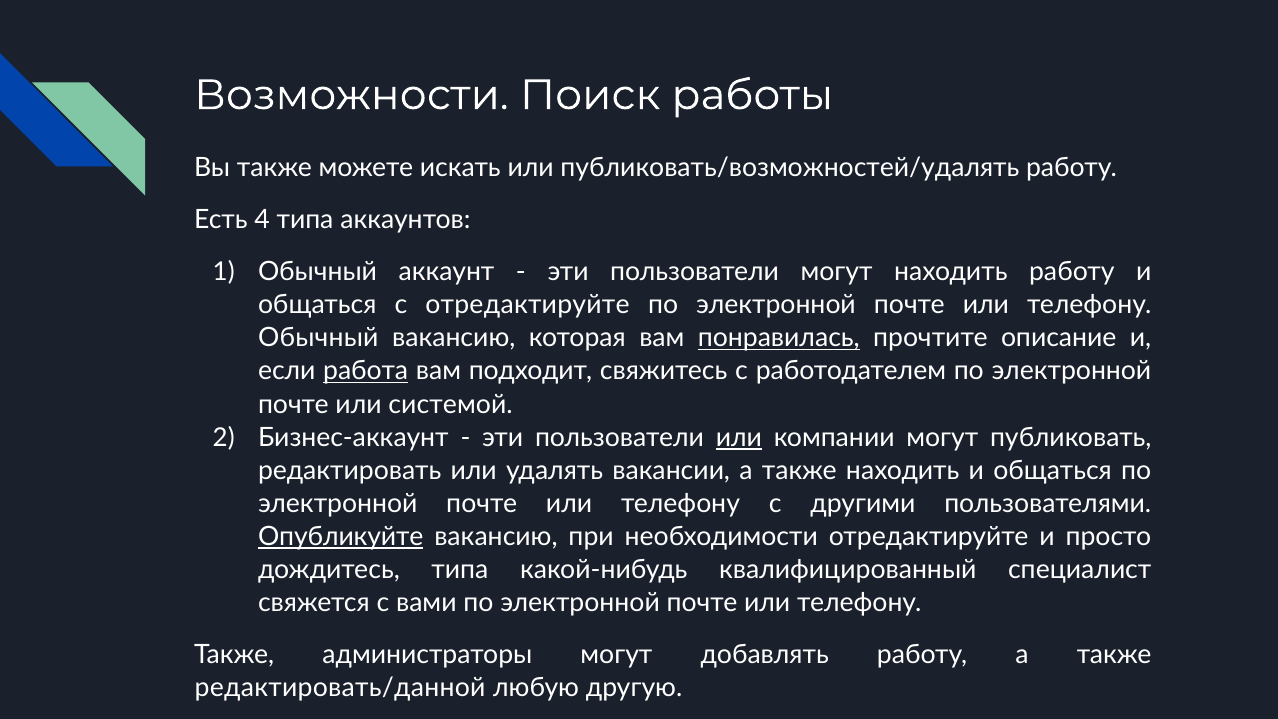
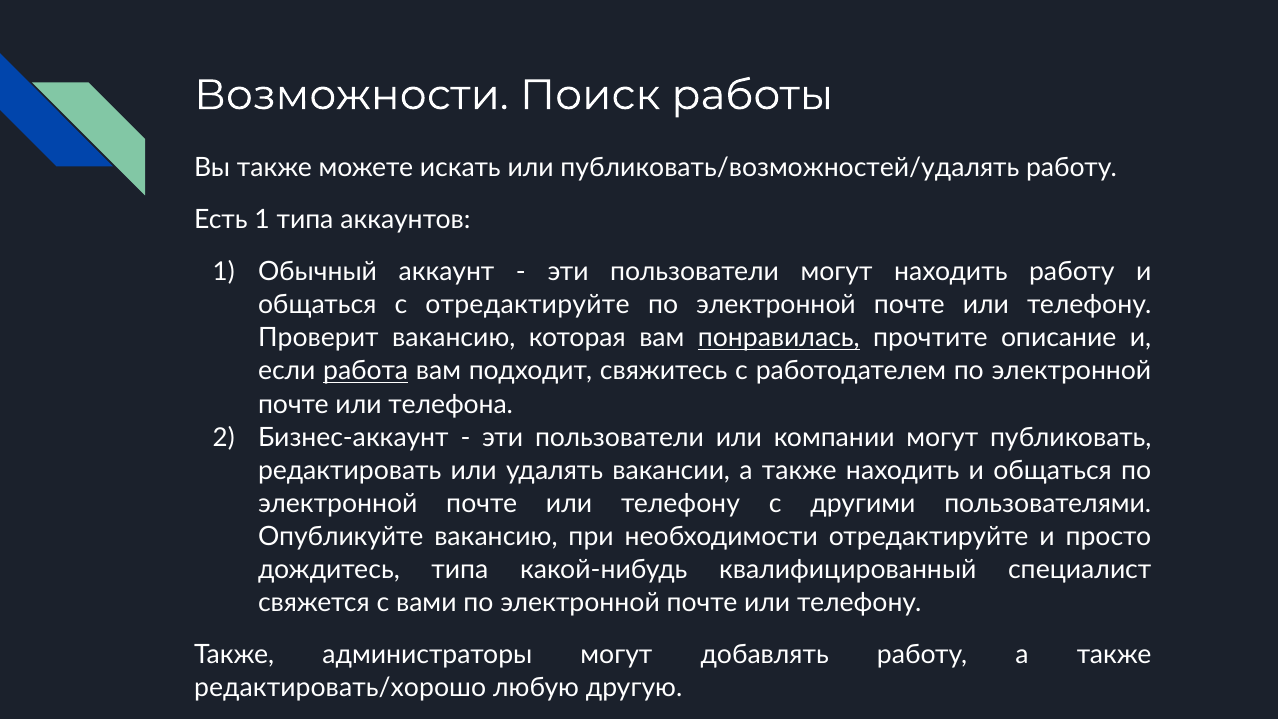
Есть 4: 4 -> 1 (262, 220)
Обычный: Обычный -> Проверит (318, 338)
системой: системой -> телефона (451, 404)
или underline: present -> none (739, 437)
Опубликуйте underline: present -> none (341, 536)
редактировать/данной: редактировать/данной -> редактировать/хорошо (340, 688)
